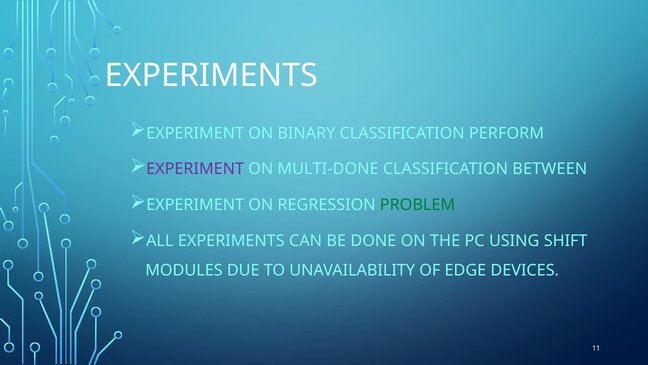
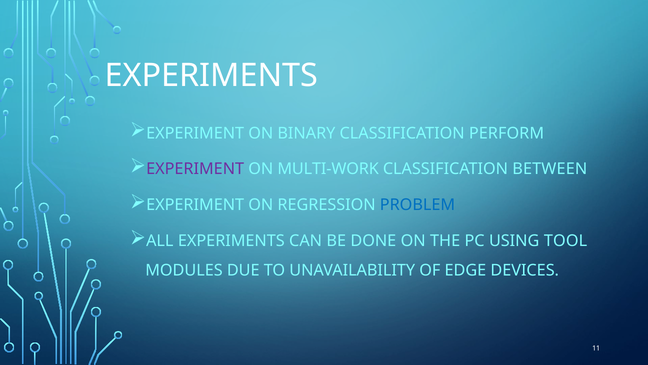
MULTI-DONE: MULTI-DONE -> MULTI-WORK (328, 169)
PROBLEM colour: green -> blue (417, 205)
SHIFT: SHIFT -> TOOL (566, 241)
